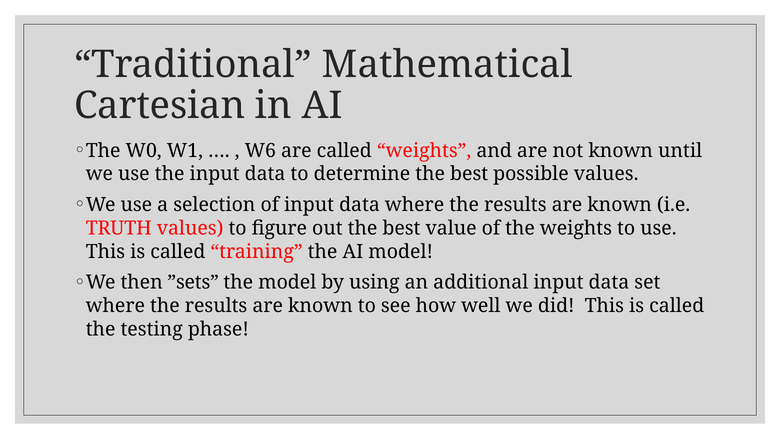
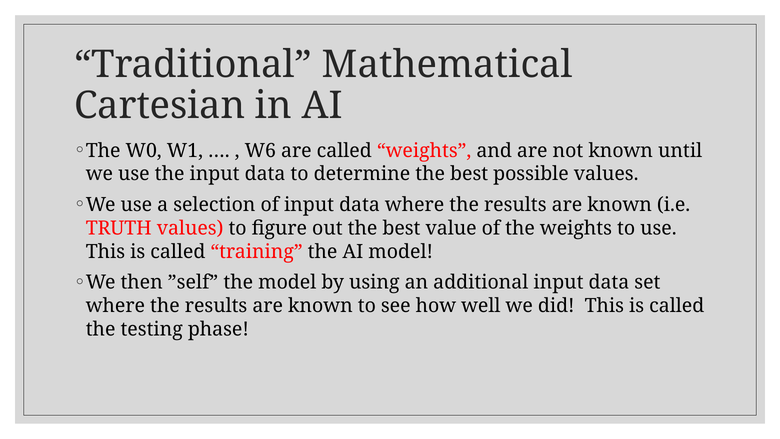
”sets: ”sets -> ”self (193, 282)
